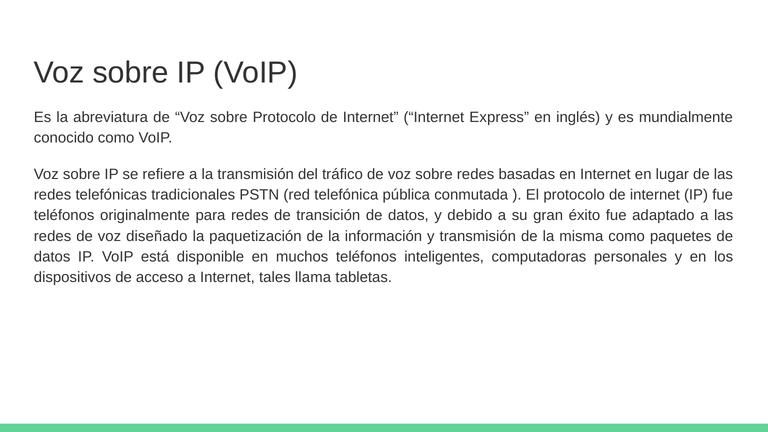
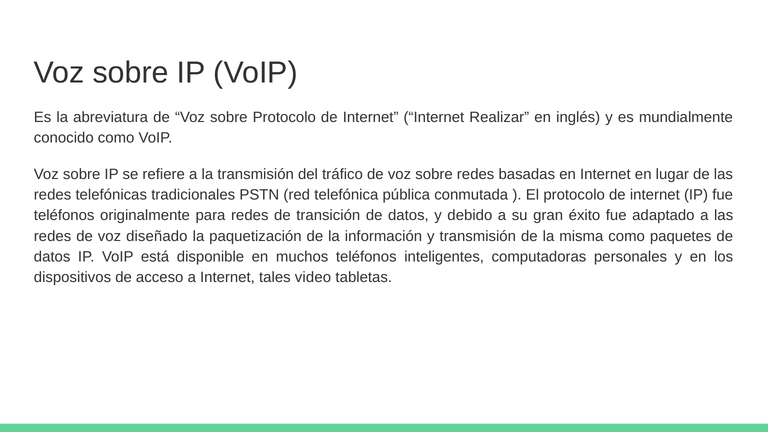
Express: Express -> Realizar (499, 117)
llama: llama -> video (313, 277)
